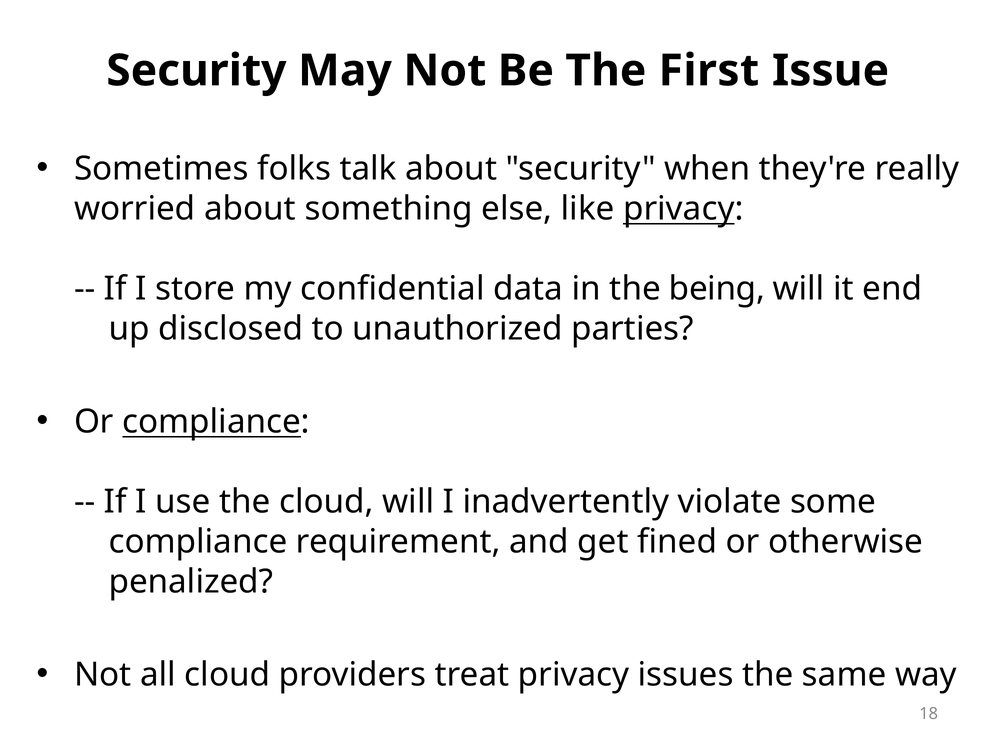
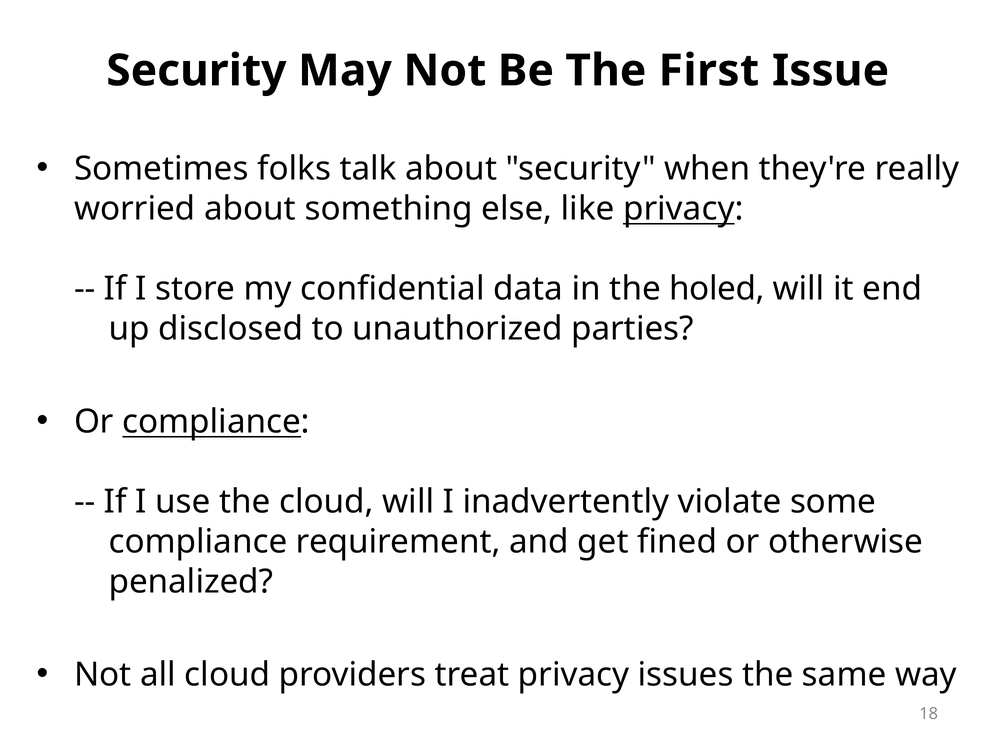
being: being -> holed (717, 288)
